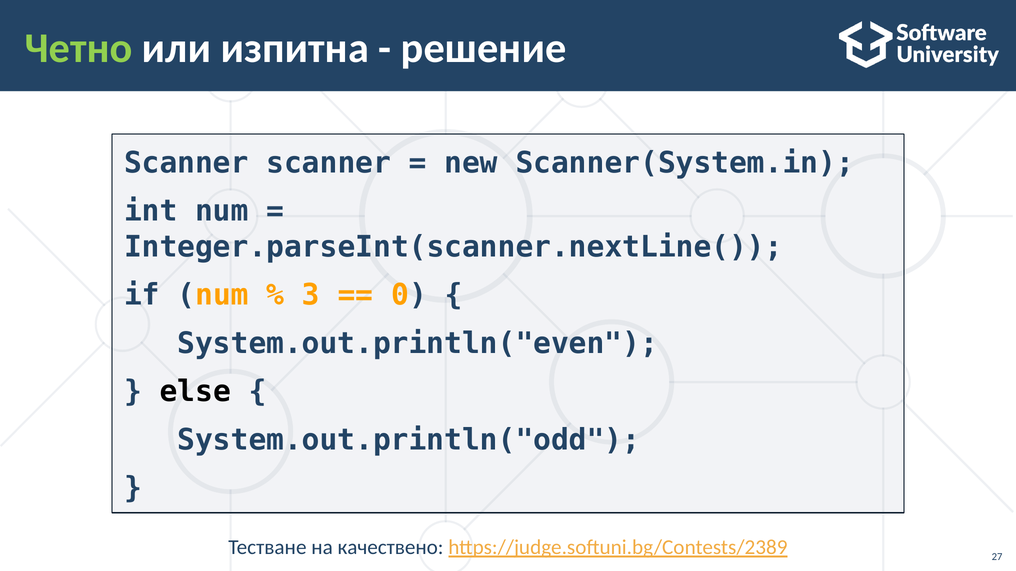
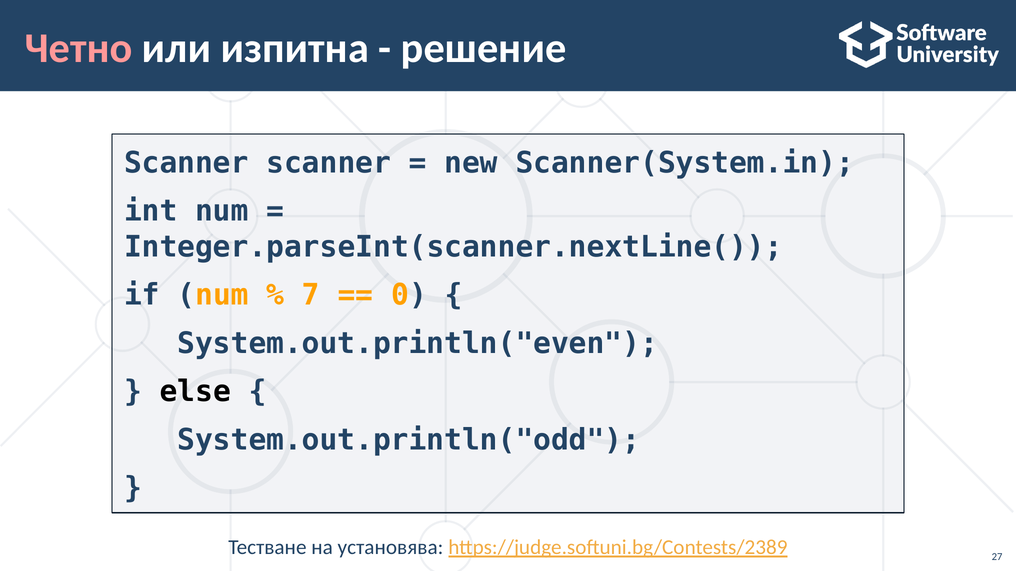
Четно colour: light green -> pink (79, 48)
3: 3 -> 7 (311, 295)
качествено: качествено -> установява (390, 548)
